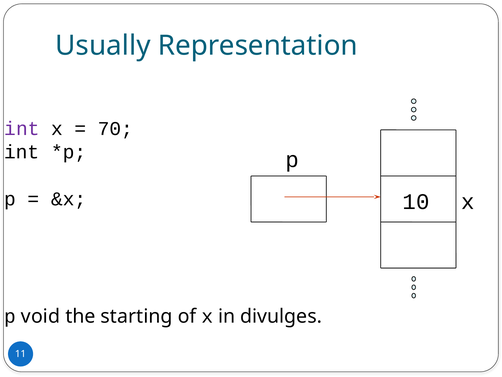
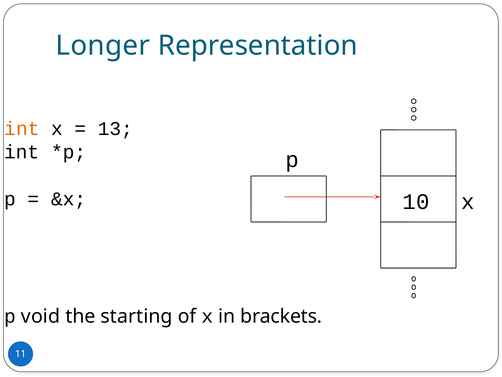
Usually: Usually -> Longer (103, 45)
int colour: purple -> orange (22, 129)
70: 70 -> 13 (115, 129)
divulges: divulges -> brackets (281, 316)
